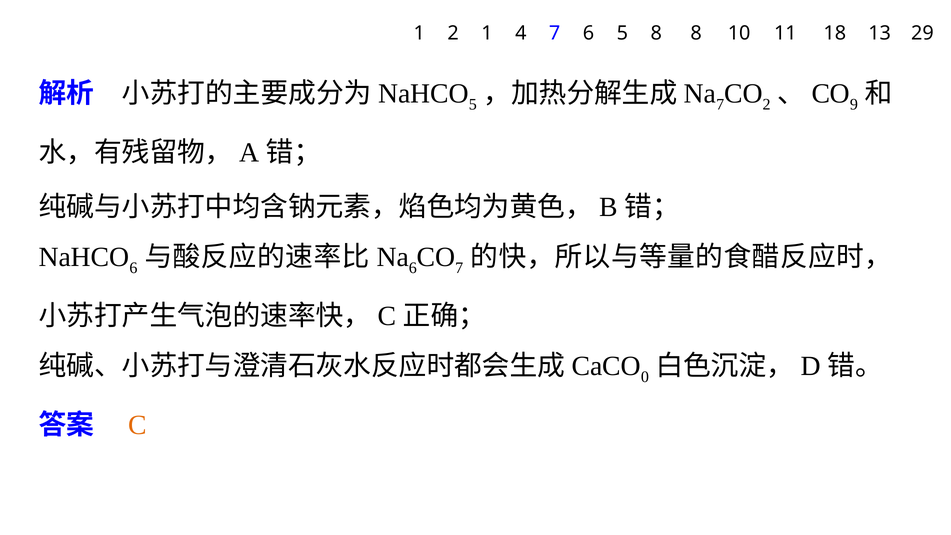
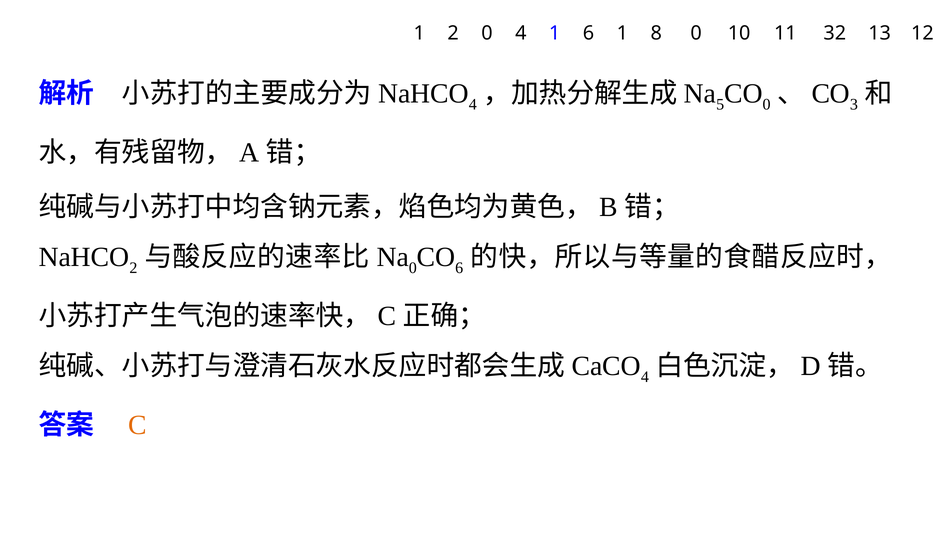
2 1: 1 -> 0 (487, 33)
4 7: 7 -> 1 (555, 33)
6 5: 5 -> 1 (622, 33)
8 8: 8 -> 0 (696, 33)
18: 18 -> 32 (835, 33)
29: 29 -> 12 (922, 33)
5: 5 -> 4 (473, 104)
7: 7 -> 5 (720, 104)
2: 2 -> 0 (767, 104)
9: 9 -> 3 (854, 104)
6: 6 -> 2 (133, 268)
6: 6 -> 0 (413, 268)
7: 7 -> 6 (459, 268)
0: 0 -> 4 (645, 377)
